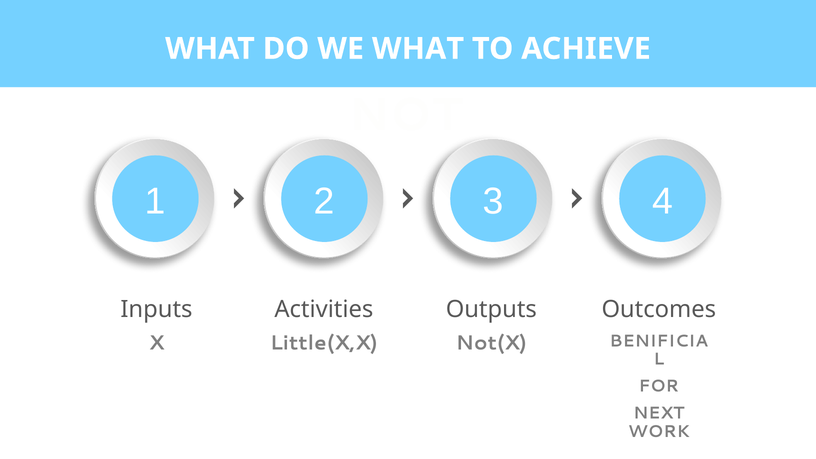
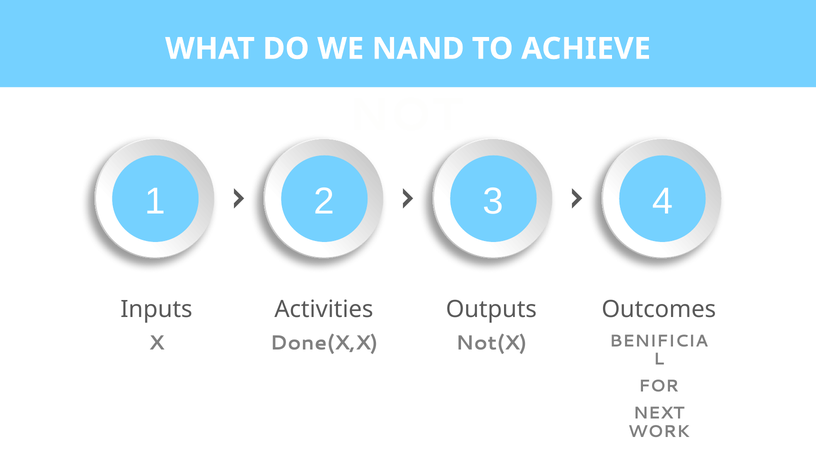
WE WHAT: WHAT -> NAND (418, 49)
Little(X,X: Little(X,X -> Done(X,X (324, 343)
